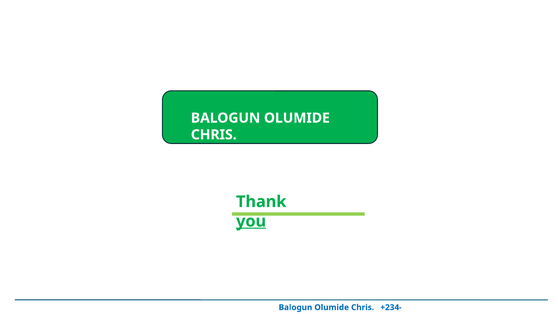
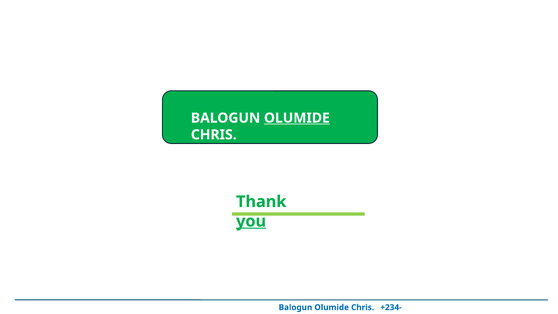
OLUMIDE underline: none -> present (297, 118)
